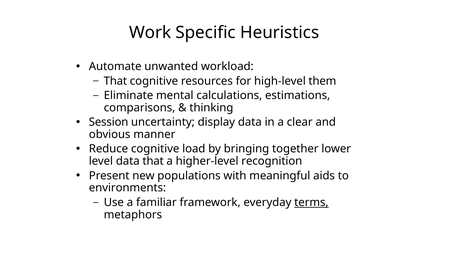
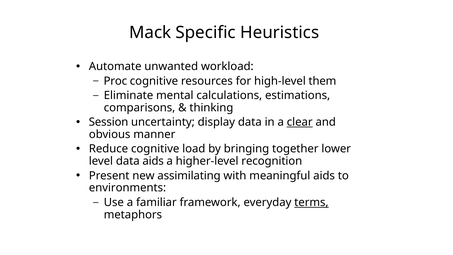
Work: Work -> Mack (150, 33)
That: That -> Proc (115, 81)
clear underline: none -> present (300, 122)
data that: that -> aids (153, 161)
populations: populations -> assimilating (189, 176)
